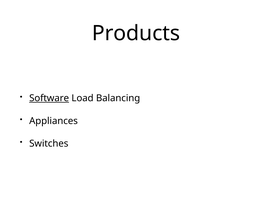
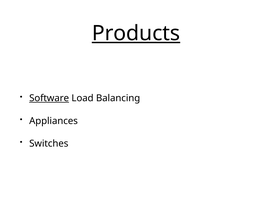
Products underline: none -> present (136, 33)
